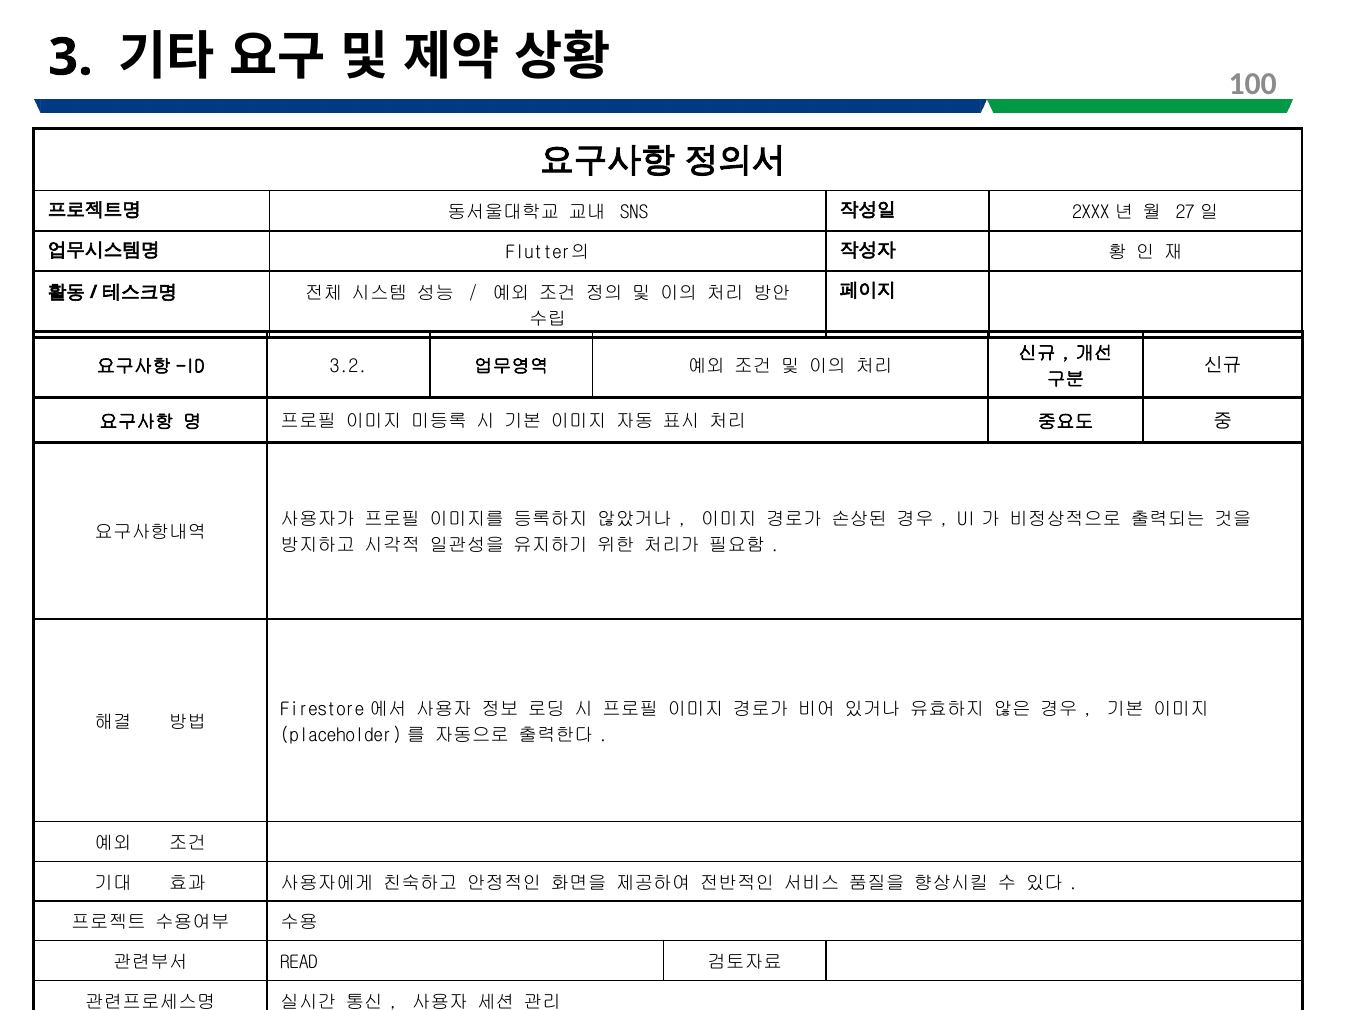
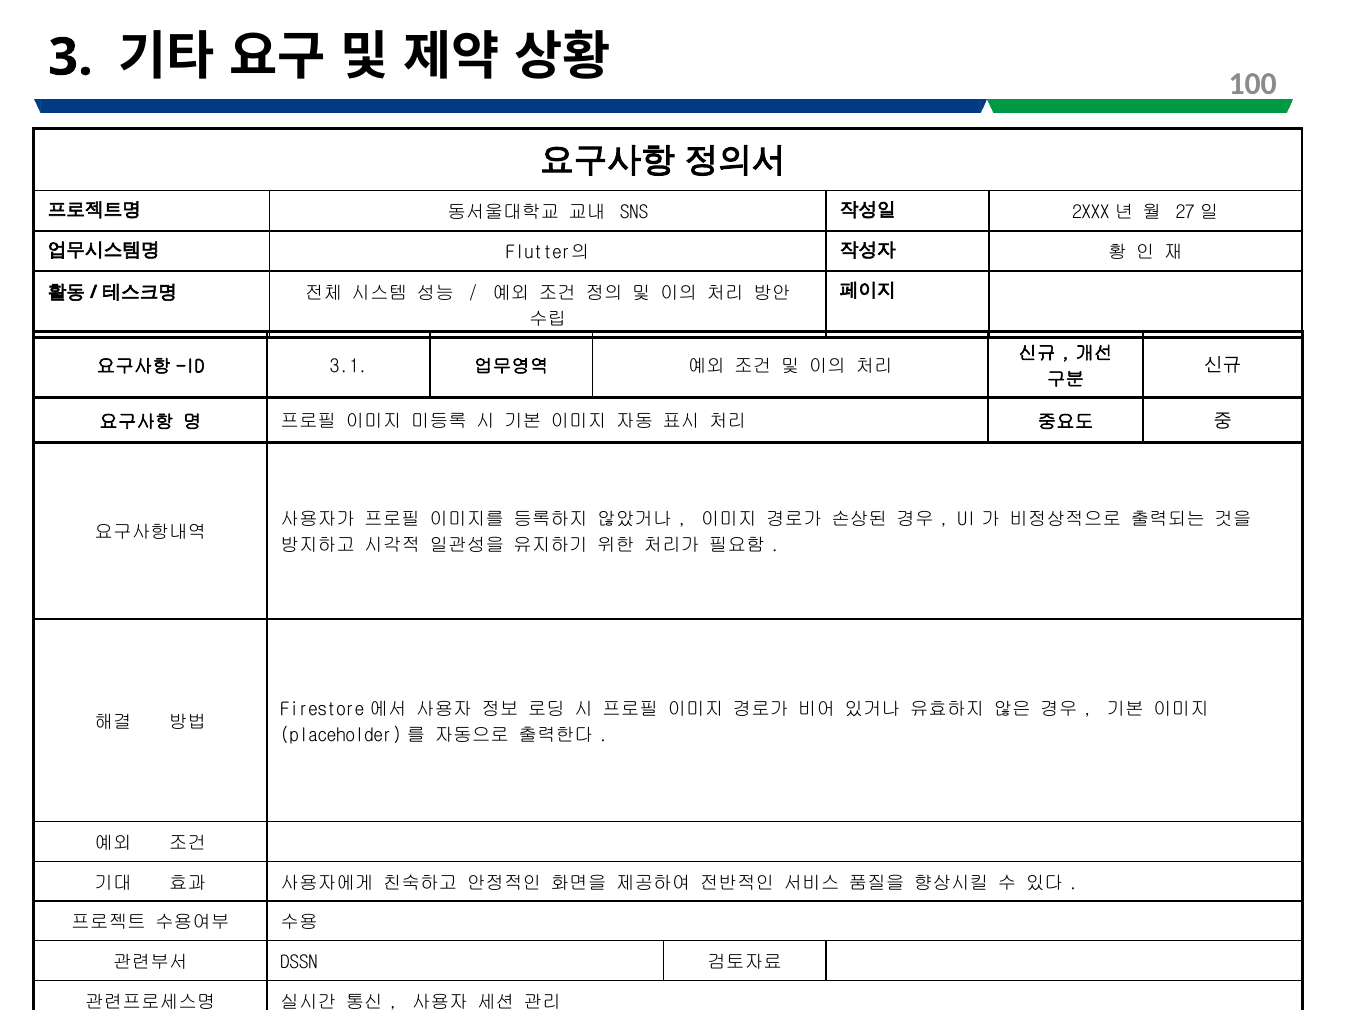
3.2: 3.2 -> 3.1 (349, 366)
READ: READ -> DSSN (299, 962)
